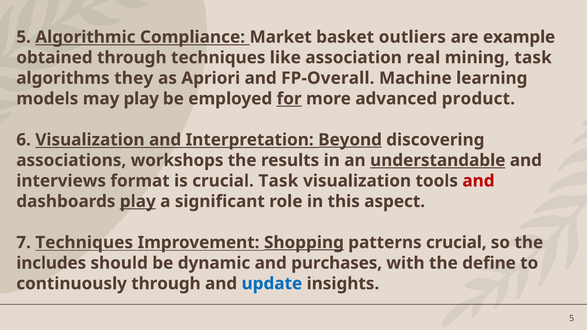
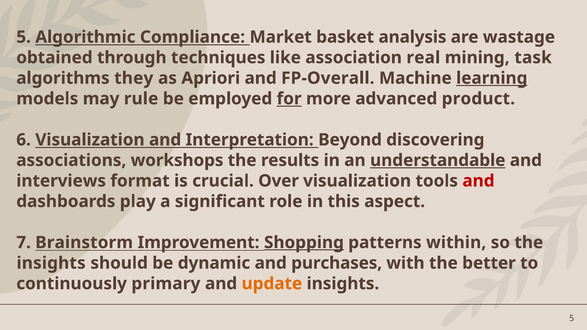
outliers: outliers -> analysis (412, 37)
example: example -> wastage (519, 37)
learning underline: none -> present (492, 78)
may play: play -> rule (141, 99)
Beyond underline: present -> none (350, 140)
crucial Task: Task -> Over (279, 181)
play underline: present -> none (138, 202)
7 Techniques: Techniques -> Brainstorm (84, 243)
patterns crucial: crucial -> within (456, 243)
includes: includes -> insights (51, 263)
define: define -> better (489, 263)
continuously through: through -> primary (166, 284)
update colour: blue -> orange (272, 284)
